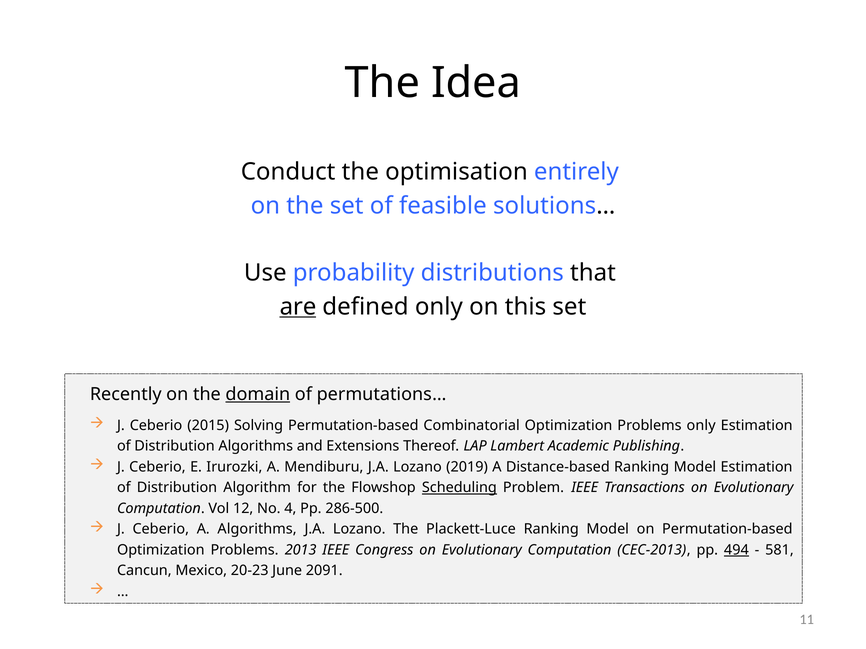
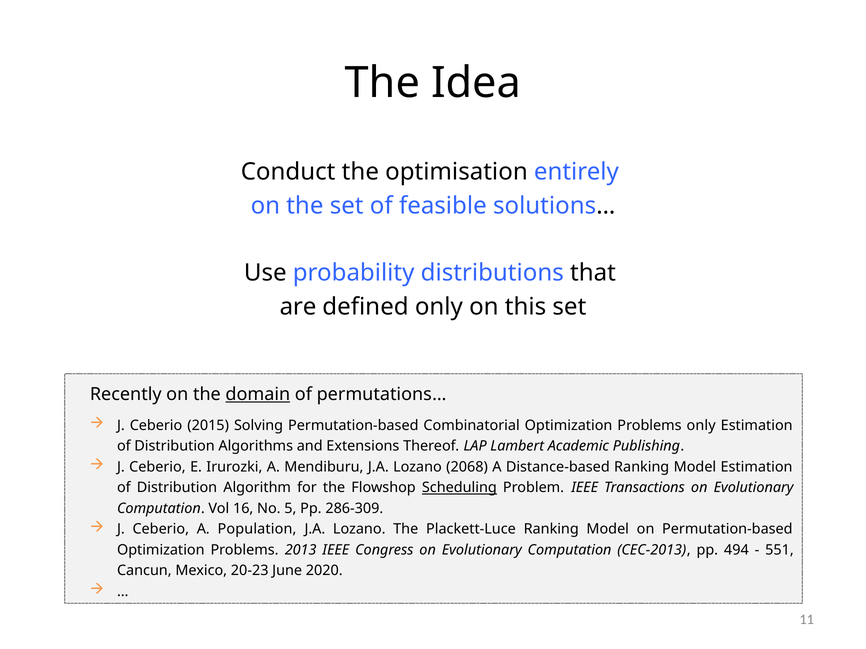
are underline: present -> none (298, 307)
2019: 2019 -> 2068 (467, 467)
12: 12 -> 16 (243, 509)
4: 4 -> 5 (290, 509)
286-500: 286-500 -> 286-309 (354, 509)
A Algorithms: Algorithms -> Population (257, 530)
494 underline: present -> none (736, 550)
581: 581 -> 551 (779, 550)
2091: 2091 -> 2020 (324, 571)
